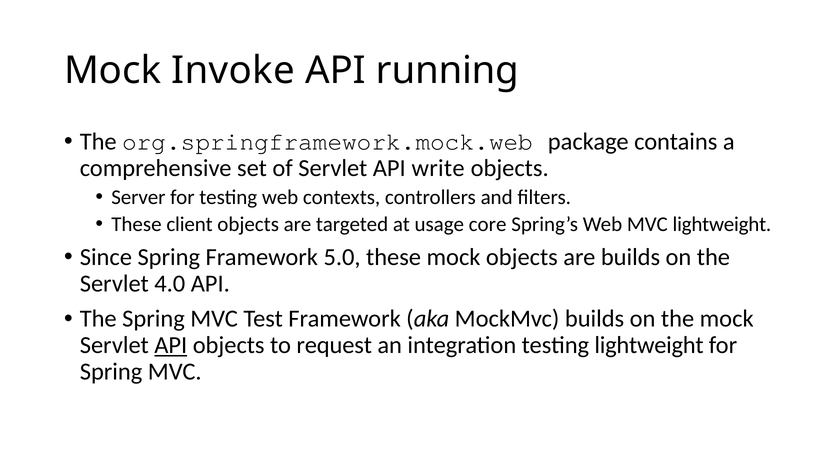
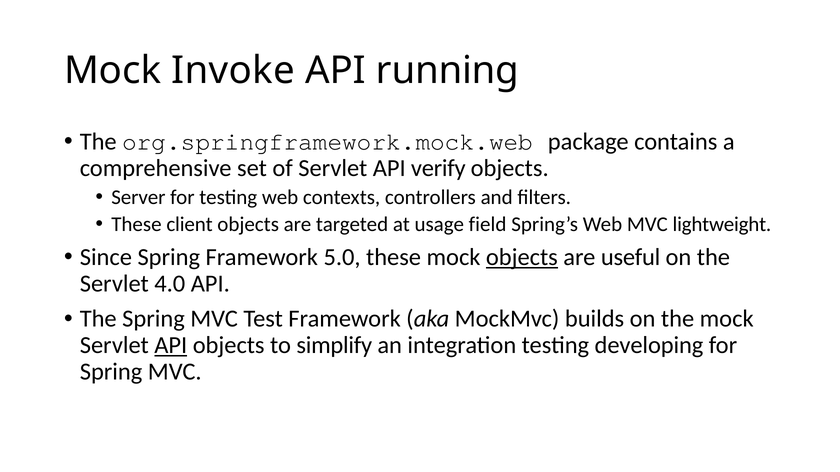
write: write -> verify (438, 168)
core: core -> field (488, 224)
objects underline: none -> present (522, 258)
are builds: builds -> useful (631, 258)
request: request -> simplify (334, 346)
testing lightweight: lightweight -> developing (649, 346)
